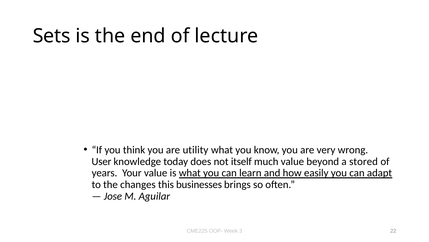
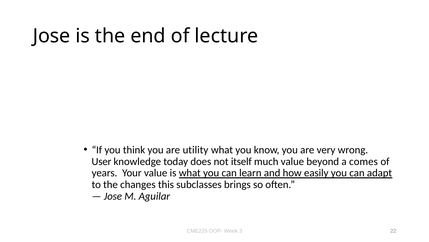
Sets: Sets -> Jose (52, 36)
stored: stored -> comes (364, 161)
businesses: businesses -> subclasses (199, 184)
